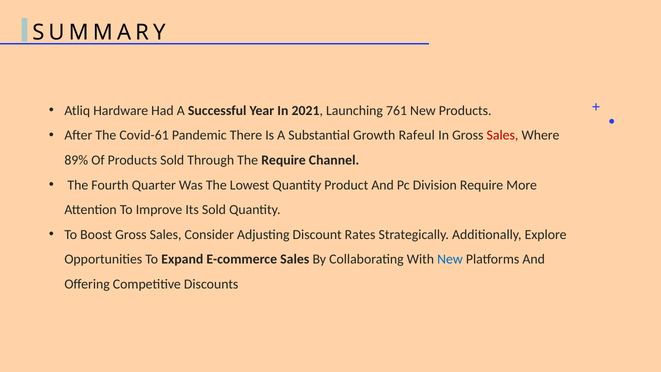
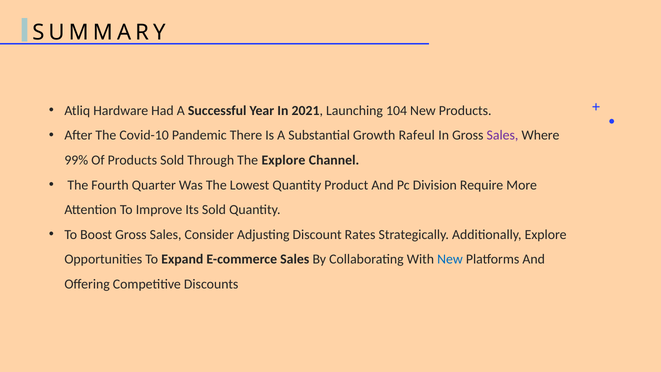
761: 761 -> 104 (396, 111)
Covid-61: Covid-61 -> Covid-10 (144, 135)
Sales colour: red -> purple (503, 135)
89%: 89% -> 99% (76, 160)
The Require: Require -> Explore (283, 160)
